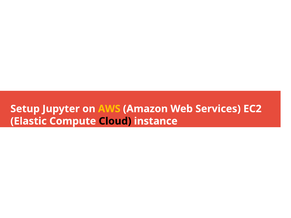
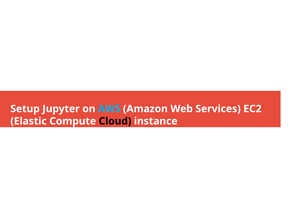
AWS colour: yellow -> light blue (109, 109)
